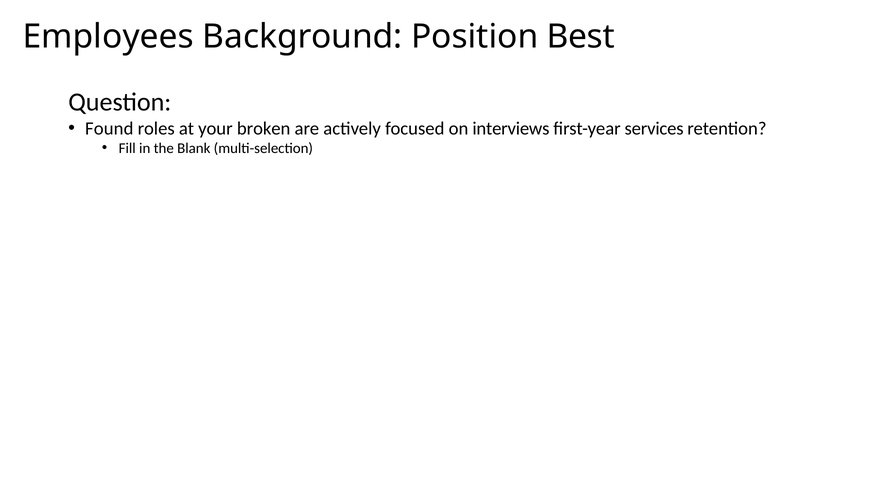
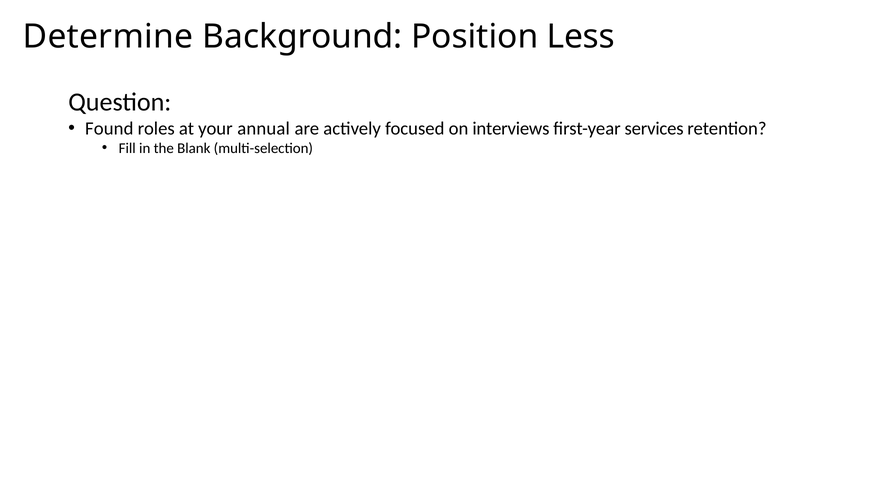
Employees: Employees -> Determine (108, 37)
Best: Best -> Less (581, 37)
broken: broken -> annual (264, 129)
